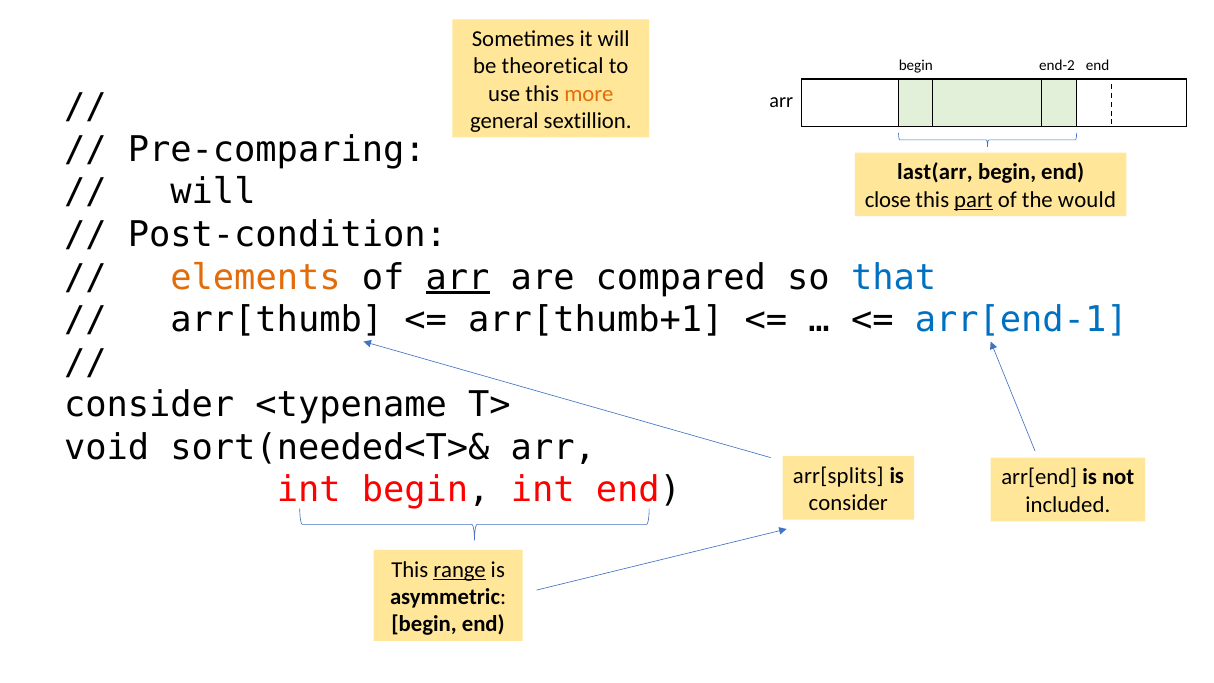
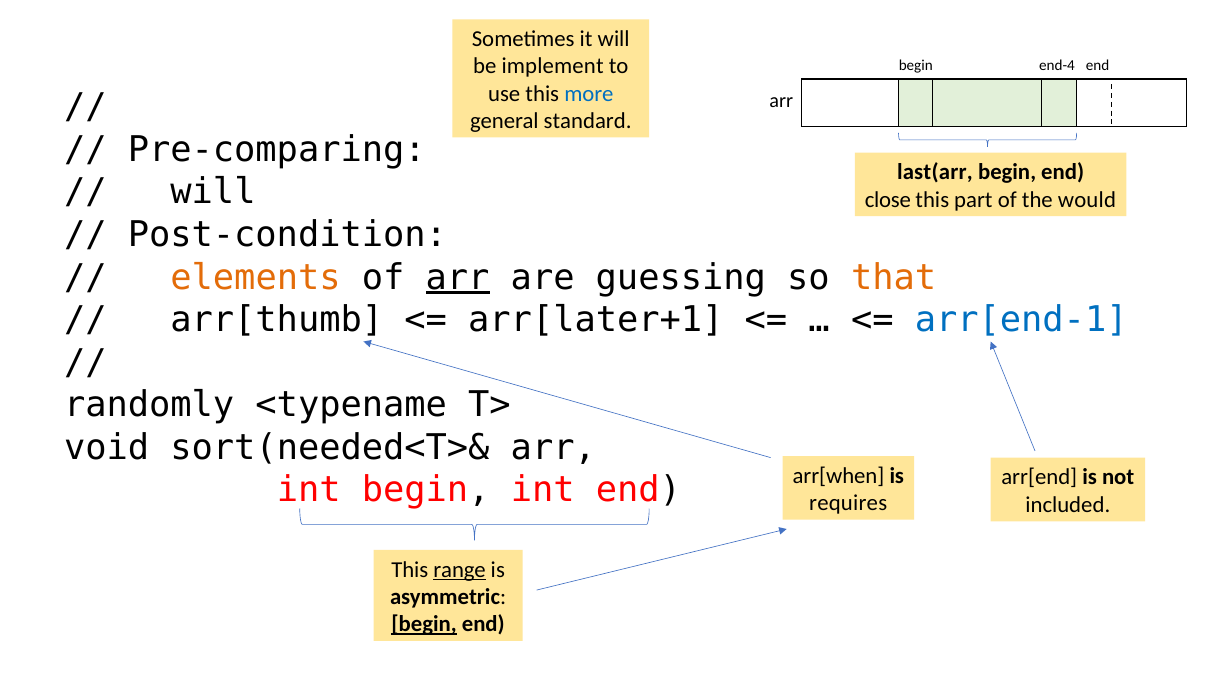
theoretical: theoretical -> implement (553, 66)
end-2: end-2 -> end-4 (1057, 66)
more colour: orange -> blue (589, 94)
sextillion: sextillion -> standard (588, 121)
part underline: present -> none (973, 200)
compared: compared -> guessing (681, 277)
that colour: blue -> orange (894, 277)
arr[thumb+1: arr[thumb+1 -> arr[later+1 (596, 320)
consider: consider -> randomly (149, 405)
arr[splits: arr[splits -> arr[when (838, 476)
consider: consider -> requires (848, 503)
begin underline: none -> present (424, 624)
